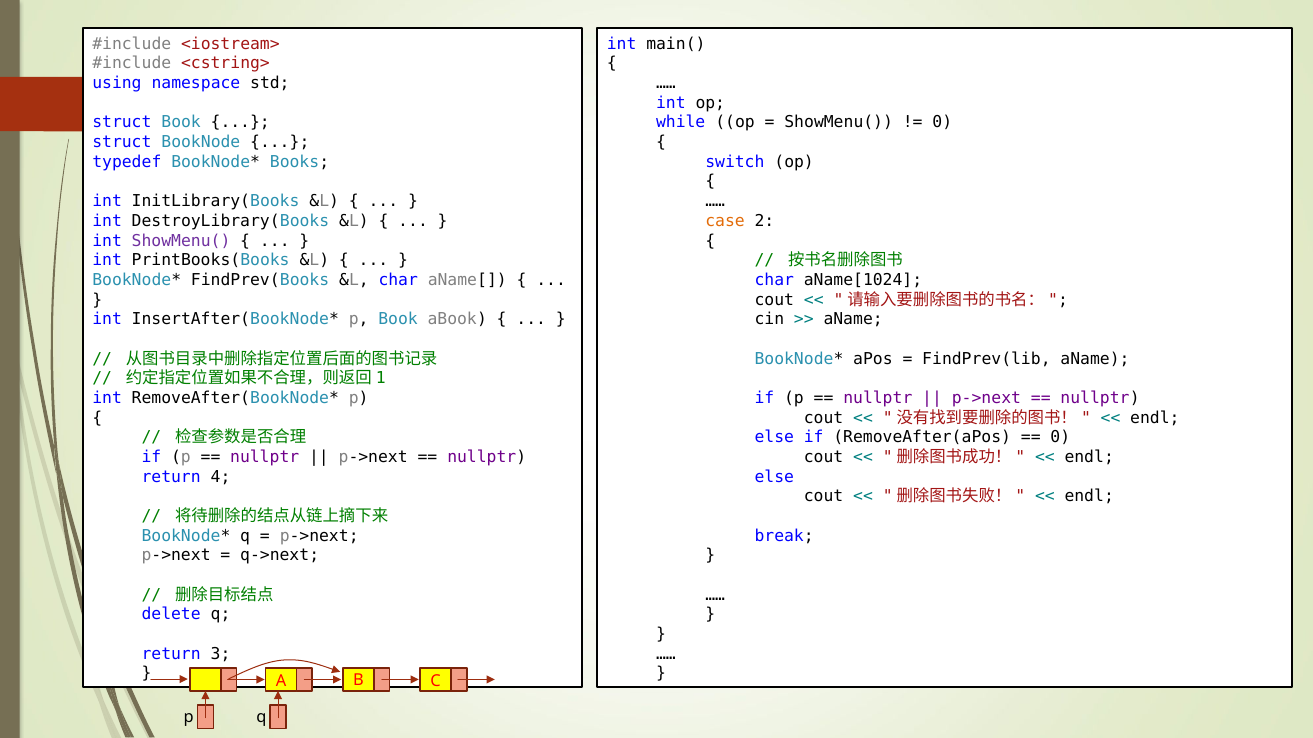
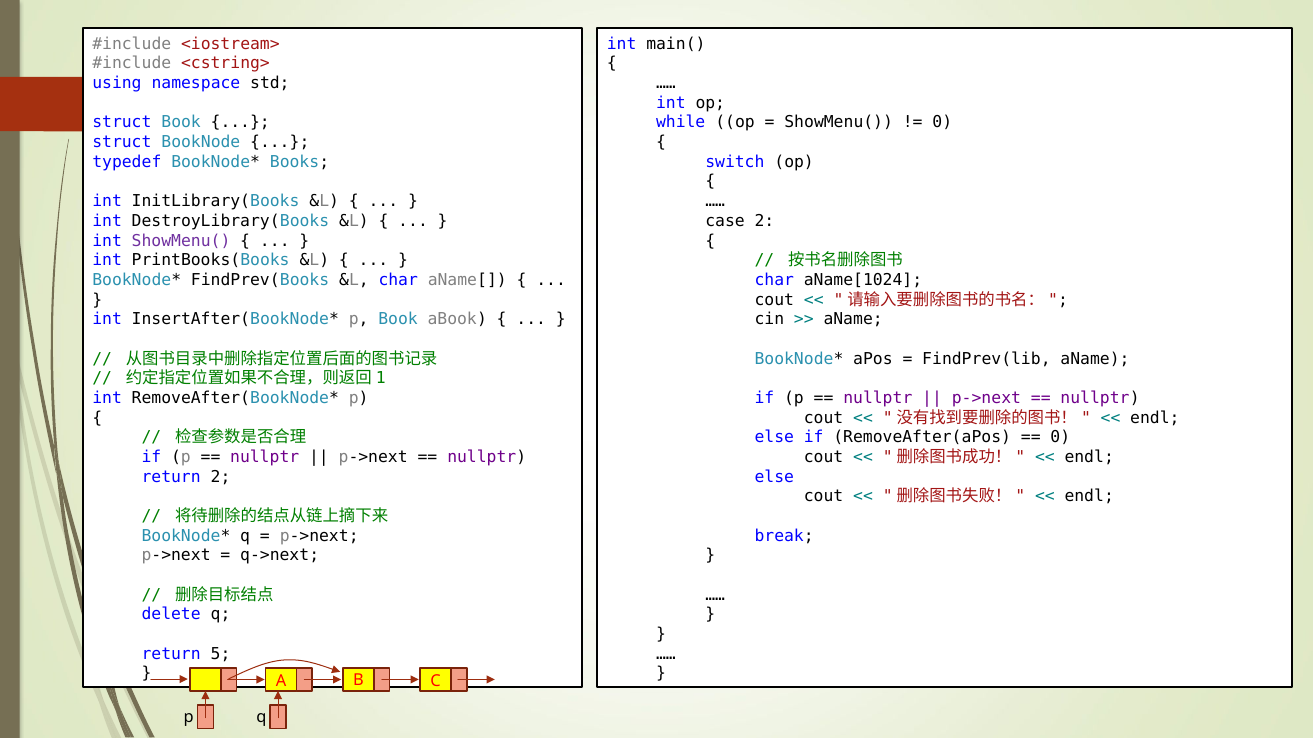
case colour: orange -> black (725, 221)
return 4: 4 -> 2 (221, 477)
3: 3 -> 5 (221, 654)
